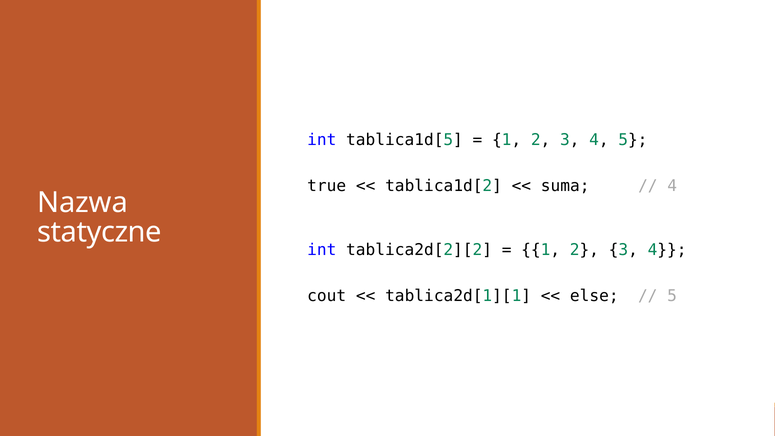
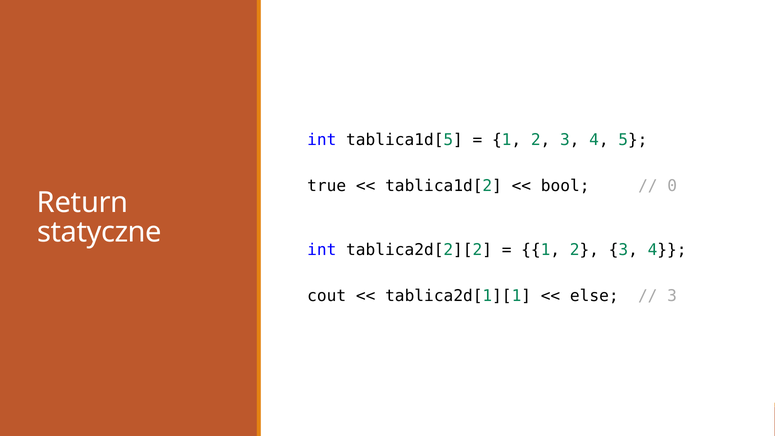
suma: suma -> bool (565, 186)
4: 4 -> 0 (672, 186)
Nazwa: Nazwa -> Return (83, 202)
5: 5 -> 3 (672, 296)
